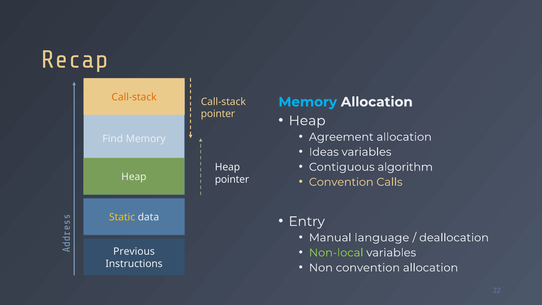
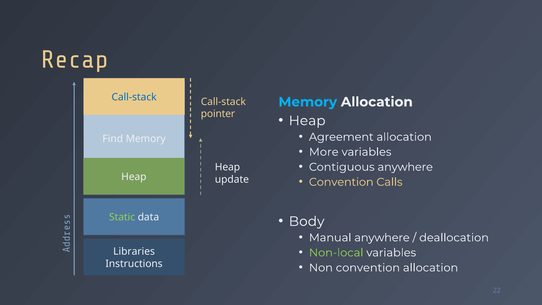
Call-stack colour: orange -> blue (134, 97)
Ideas: Ideas -> More (324, 152)
Contiguous algorithm: algorithm -> anywhere (405, 167)
pointer: pointer -> update (232, 179)
Static colour: yellow -> light green (122, 217)
Entry: Entry -> Body (307, 221)
Manual language: language -> anywhere (382, 238)
Previous: Previous -> Libraries (134, 251)
